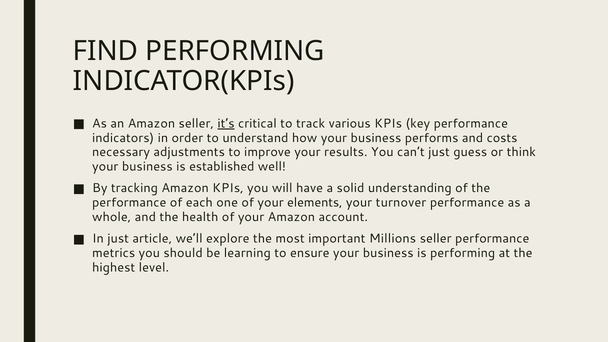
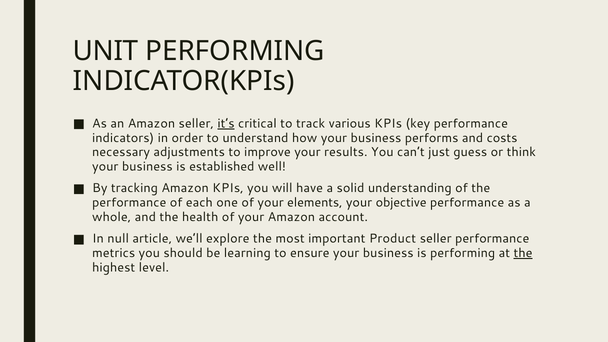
FIND: FIND -> UNIT (106, 51)
turnover: turnover -> objective (401, 203)
In just: just -> null (118, 239)
Millions: Millions -> Product (393, 239)
the underline: none -> present (523, 253)
